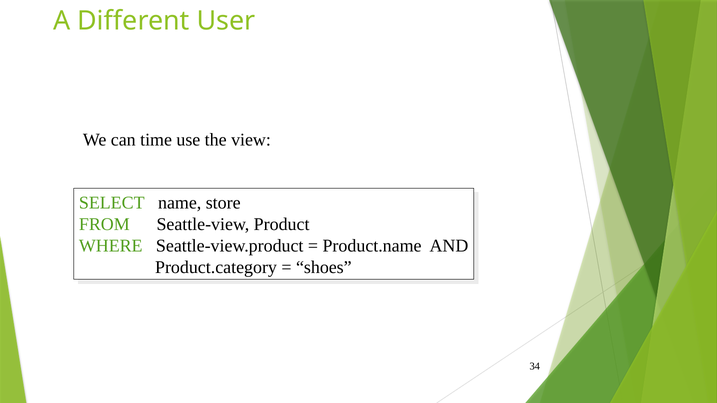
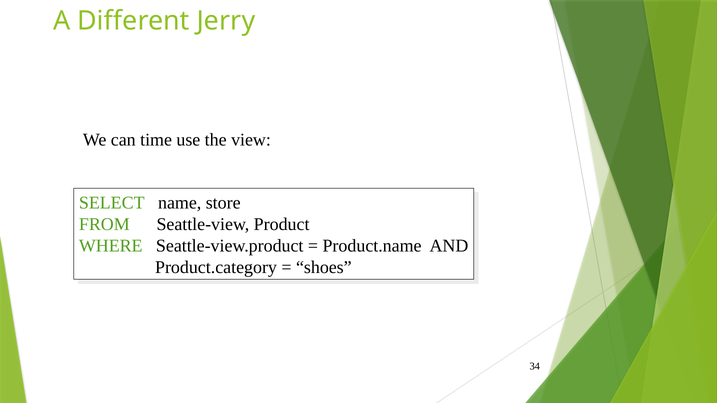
User: User -> Jerry (226, 21)
